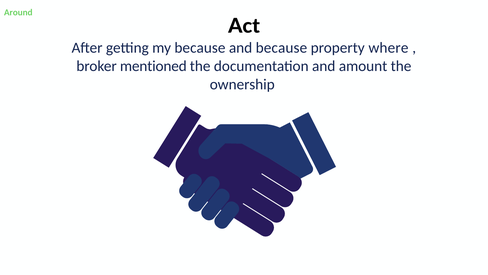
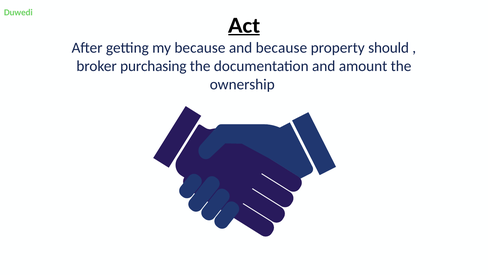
Around: Around -> Duwedi (18, 13)
Act underline: none -> present (244, 26)
where: where -> should (389, 48)
mentioned: mentioned -> purchasing (153, 66)
